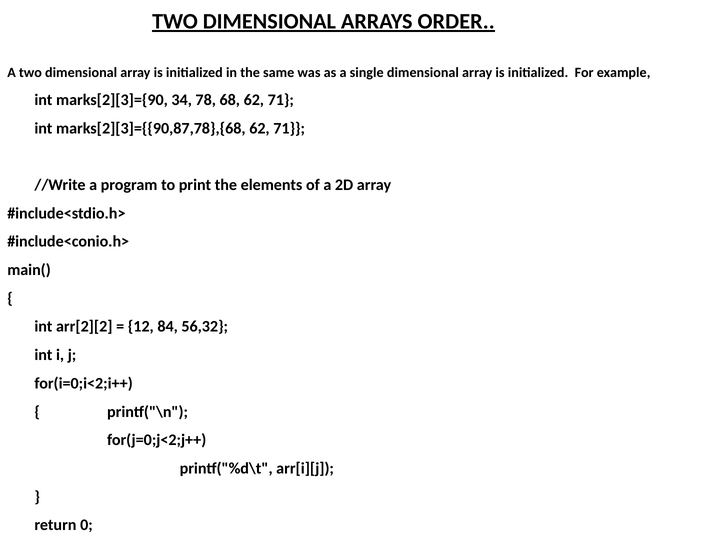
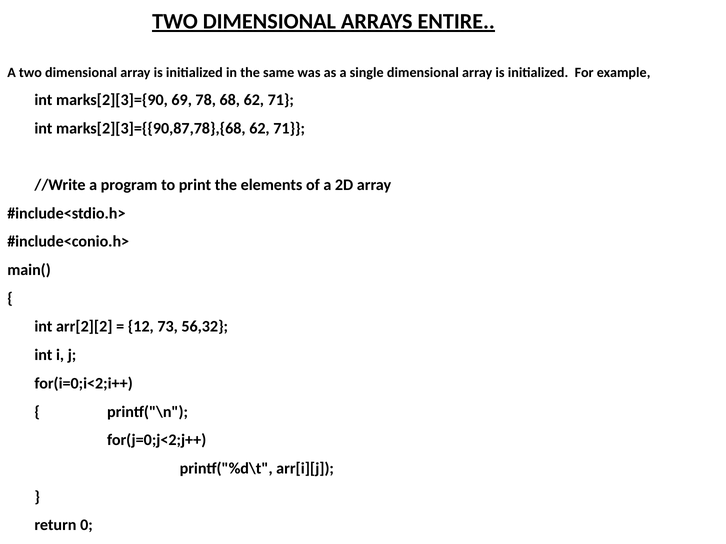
ORDER: ORDER -> ENTIRE (456, 22)
34: 34 -> 69 (182, 100)
84: 84 -> 73 (168, 327)
